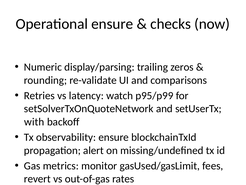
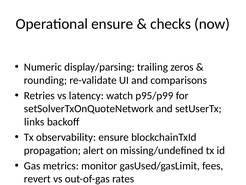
with: with -> links (34, 122)
